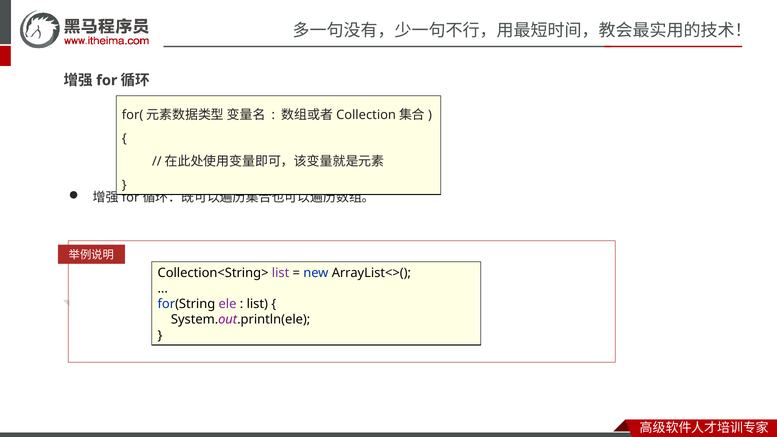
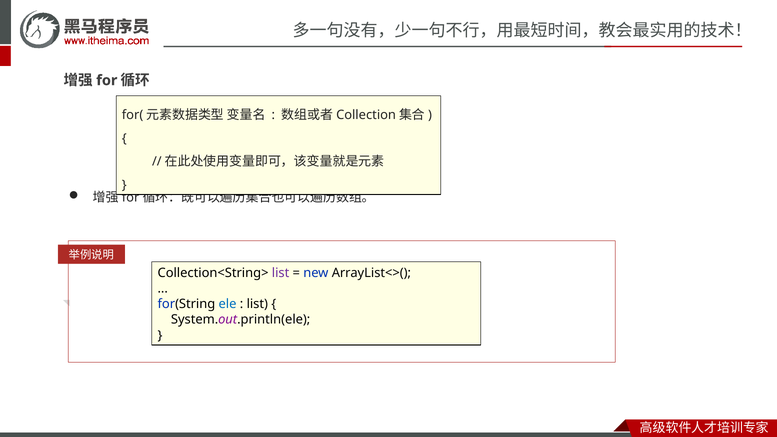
ele colour: purple -> blue (228, 304)
